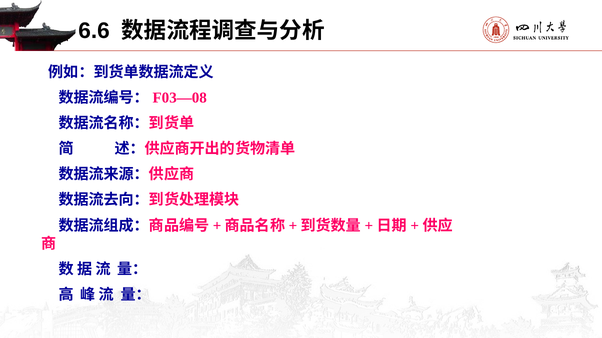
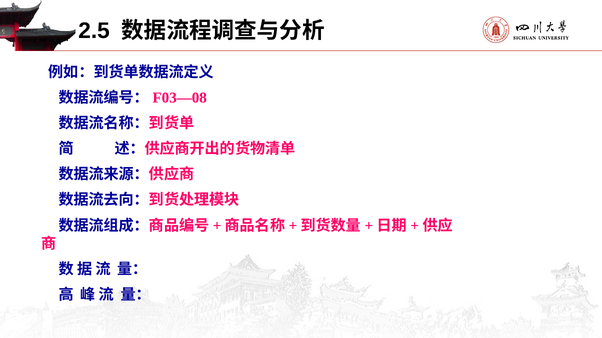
6.6: 6.6 -> 2.5 (94, 31)
